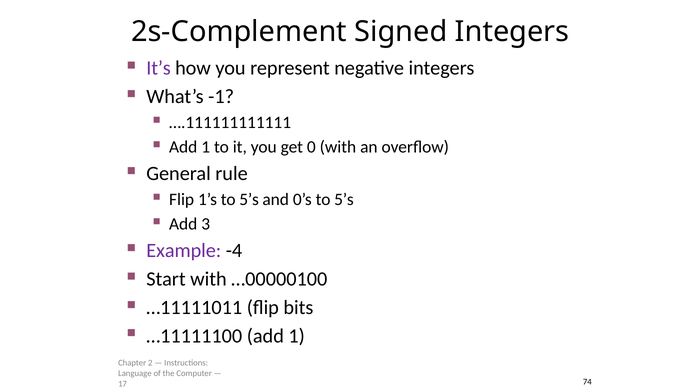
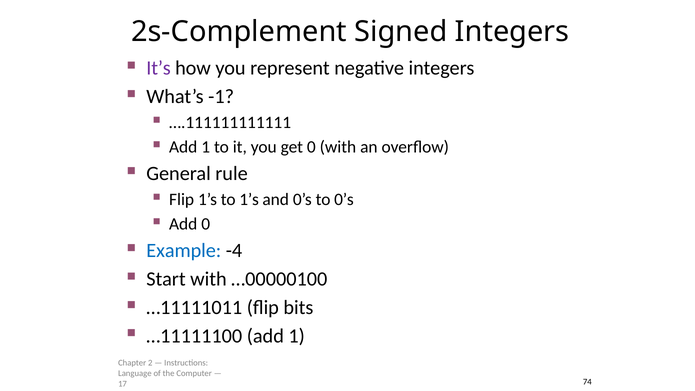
1’s to 5’s: 5’s -> 1’s (249, 200)
0’s to 5’s: 5’s -> 0’s (344, 200)
Add 3: 3 -> 0 (206, 224)
Example colour: purple -> blue (184, 251)
